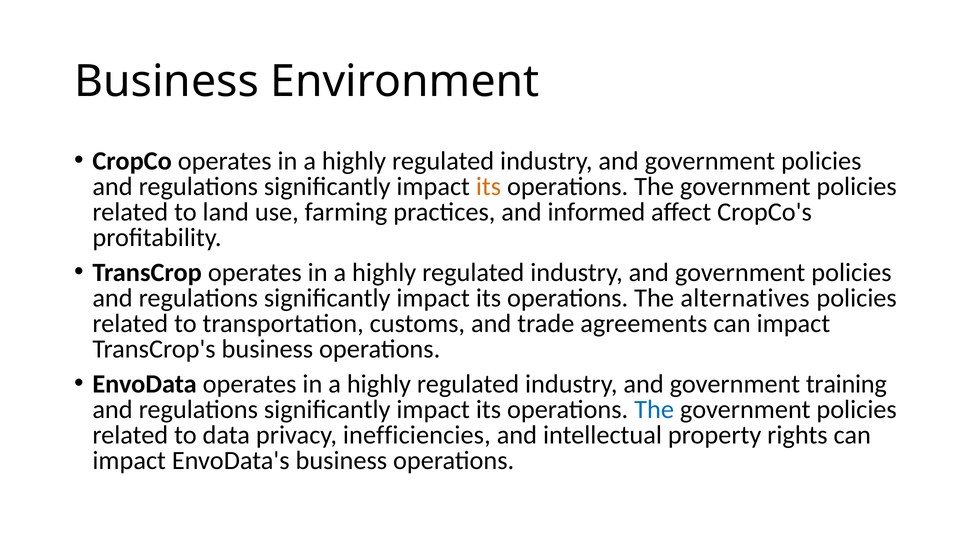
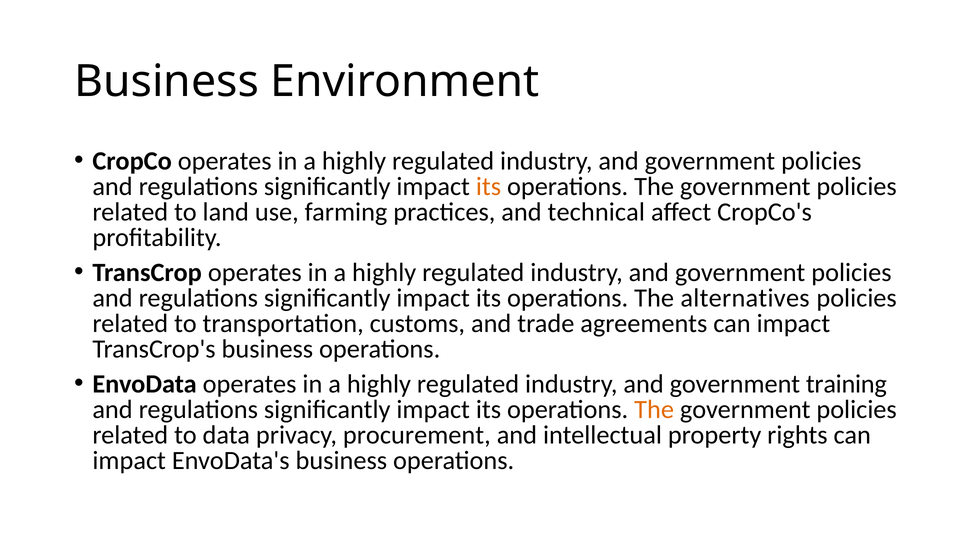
informed: informed -> technical (596, 212)
The colour: blue -> orange (654, 410)
inefficiencies: inefficiencies -> procurement (417, 435)
